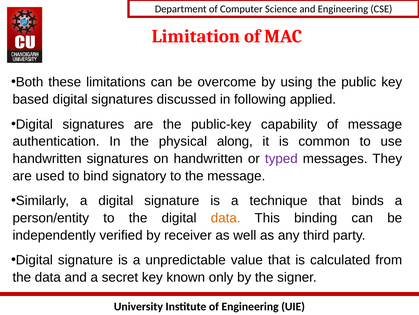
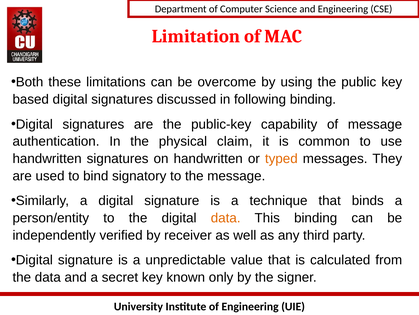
following applied: applied -> binding (313, 99)
along: along -> claim (235, 141)
typed colour: purple -> orange (281, 158)
